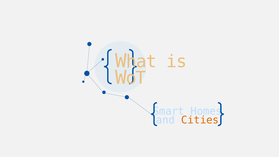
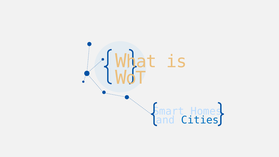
Cities colour: orange -> blue (200, 120)
